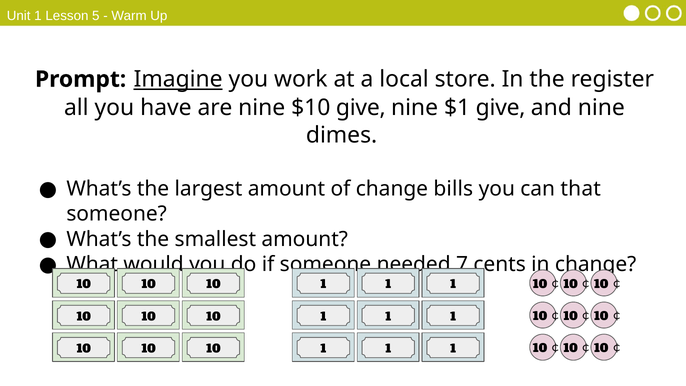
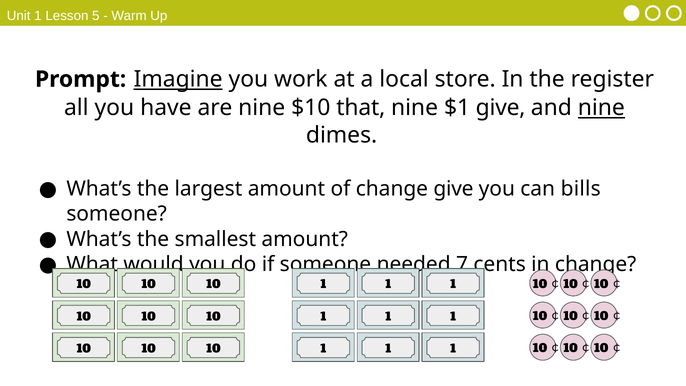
$10 give: give -> that (361, 108)
nine underline: none -> present (601, 108)
change bills: bills -> give (453, 189)
that: that -> bills (581, 189)
